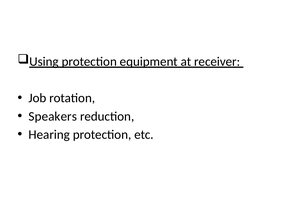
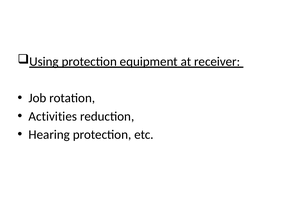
Speakers: Speakers -> Activities (53, 116)
